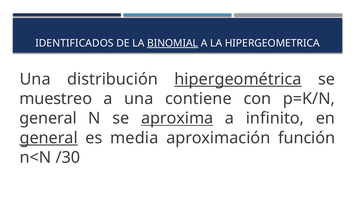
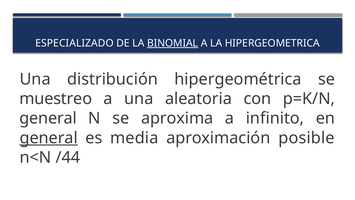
IDENTIFICADOS: IDENTIFICADOS -> ESPECIALIZADO (74, 43)
hipergeométrica underline: present -> none (238, 79)
contiene: contiene -> aleatoria (198, 99)
aproxima underline: present -> none (177, 118)
función: función -> posible (306, 138)
/30: /30 -> /44 (68, 157)
